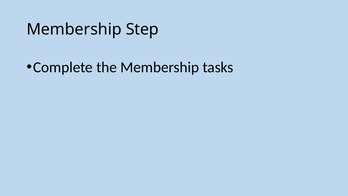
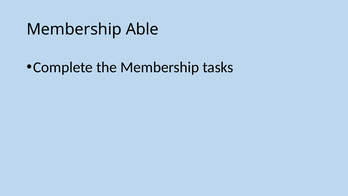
Step: Step -> Able (142, 29)
